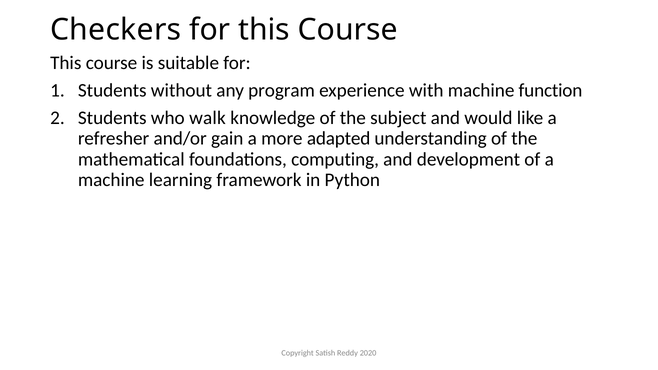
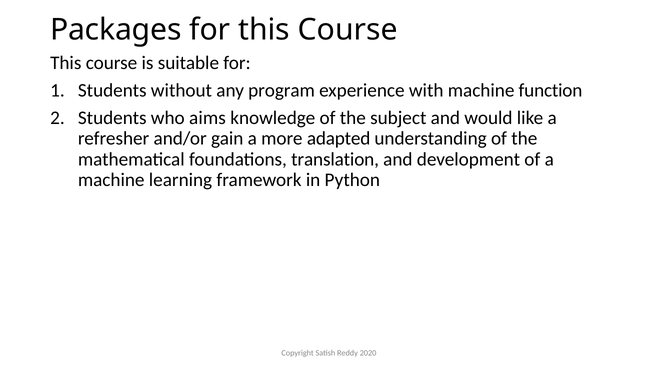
Checkers: Checkers -> Packages (116, 30)
walk: walk -> aims (207, 118)
computing: computing -> translation (335, 159)
